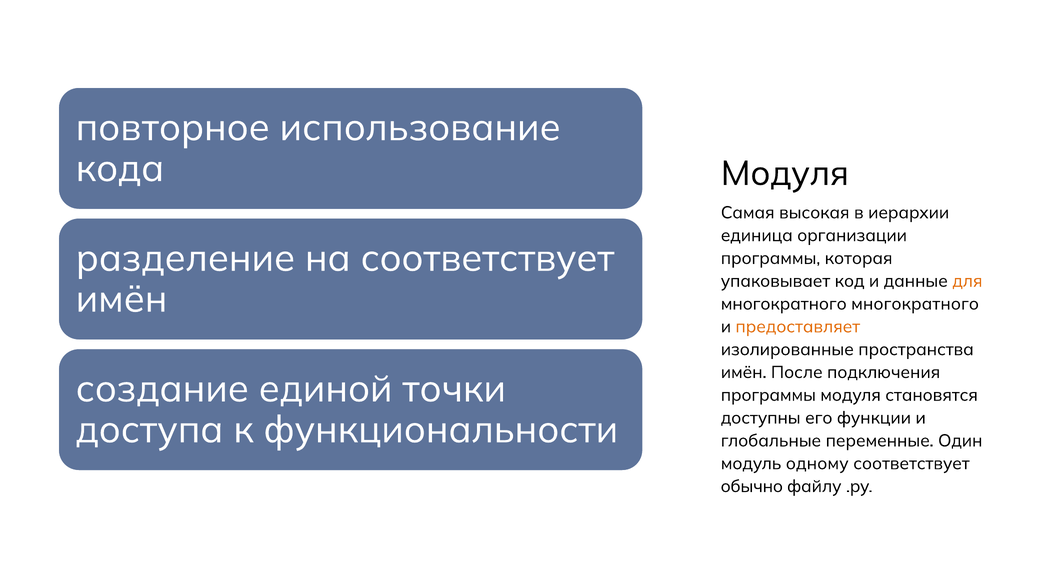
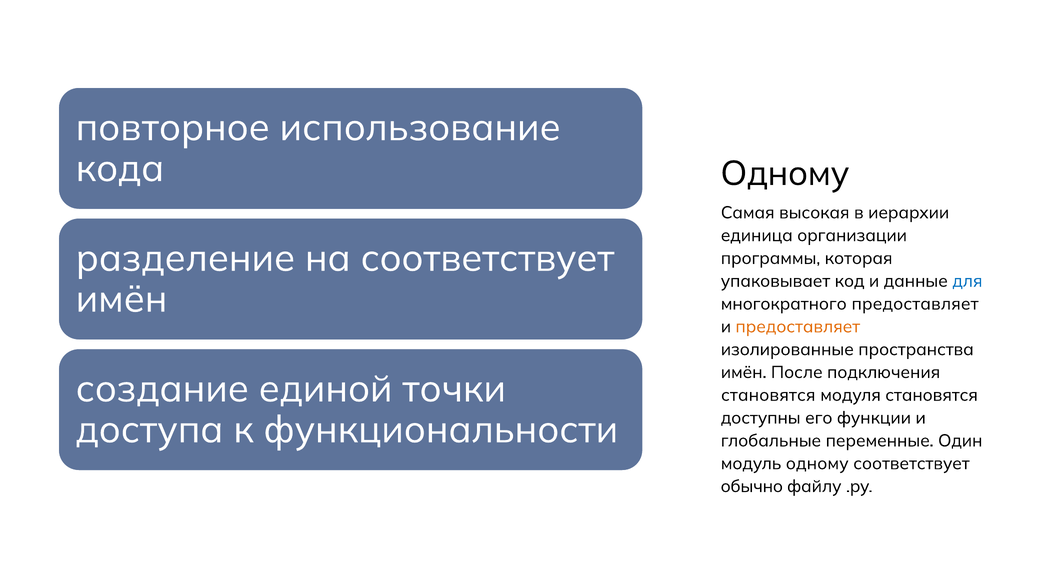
Модуля: Модуля -> Одному (785, 174)
для colour: orange -> blue (967, 281)
многократного многократного: многократного -> предоставляет (915, 304)
программы: программы -> становятся (768, 395)
